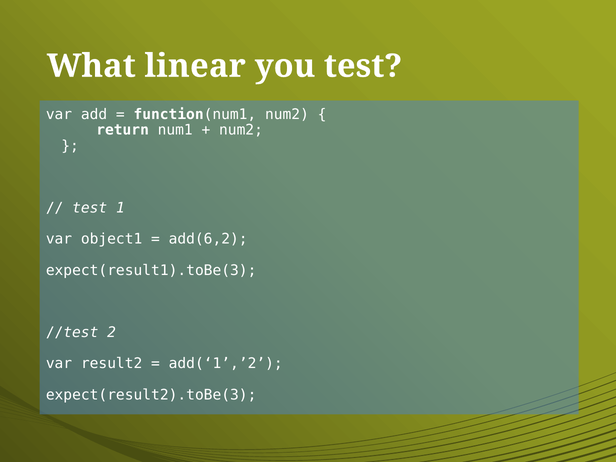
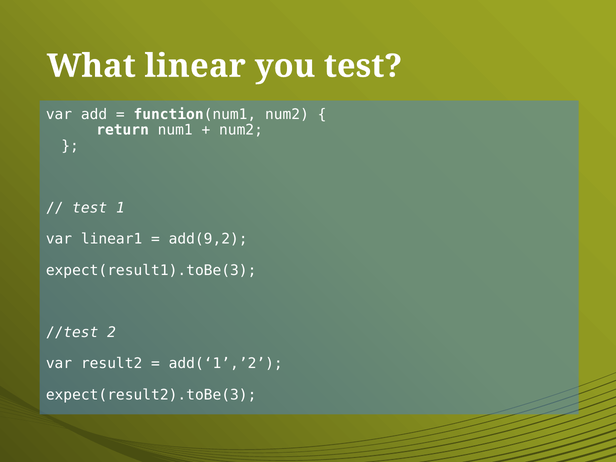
object1: object1 -> linear1 (112, 239)
add(6,2: add(6,2 -> add(9,2 (208, 239)
